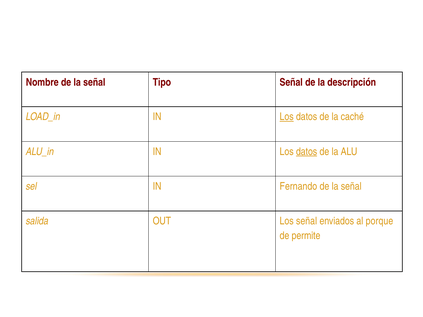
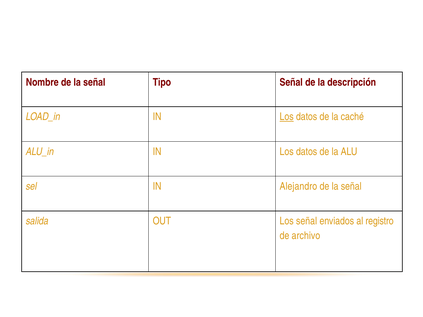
datos underline: present -> none (307, 152)
Fernando: Fernando -> Alejandro (298, 186)
porque: porque -> registro (380, 221)
permite: permite -> archivo (306, 236)
